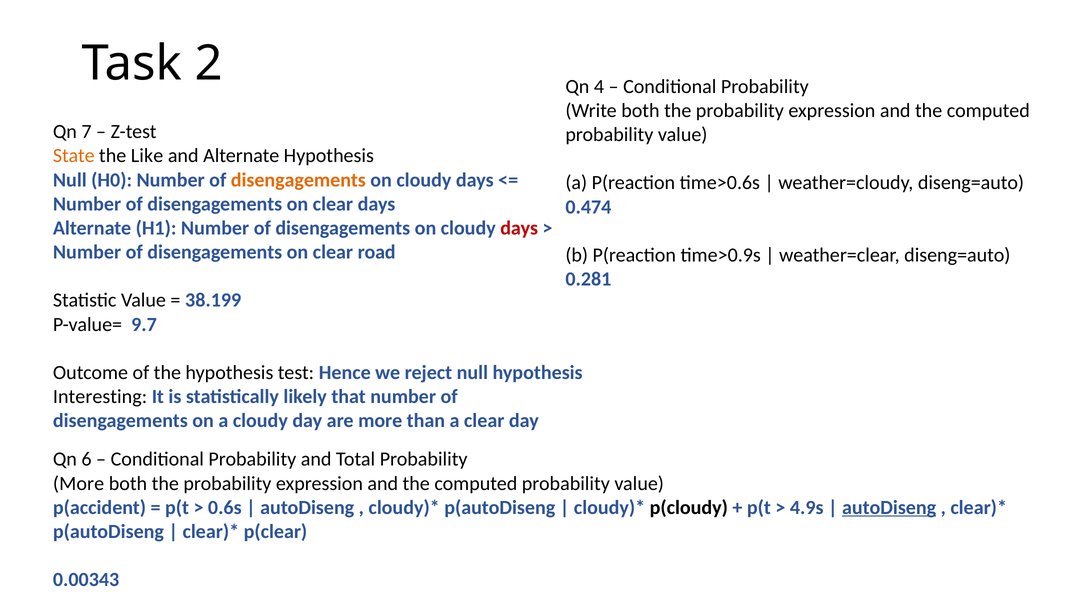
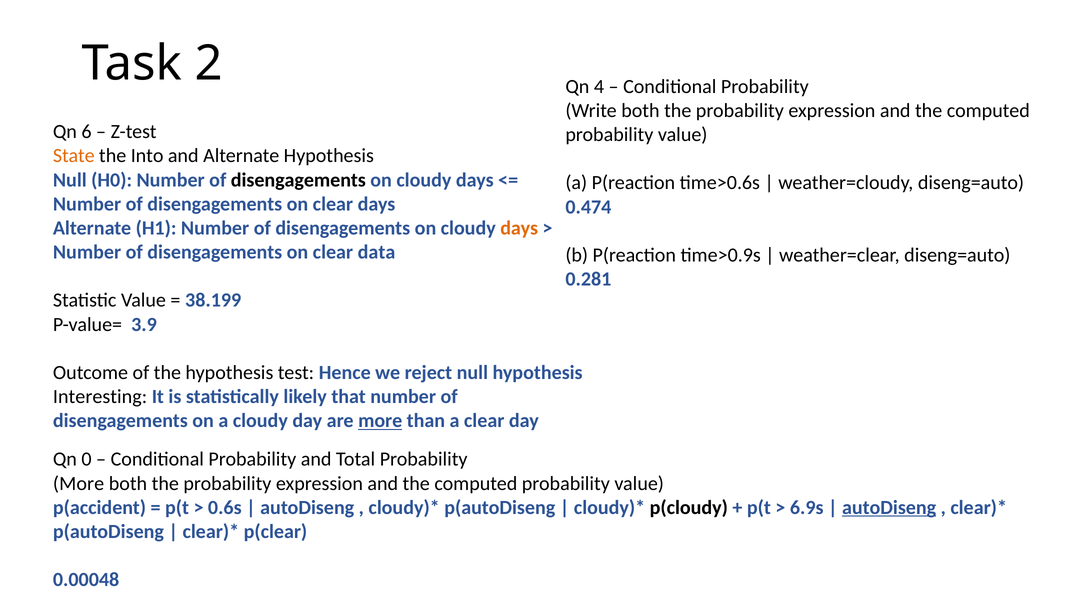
7: 7 -> 6 (86, 132)
Like: Like -> Into (147, 156)
disengagements colour: orange -> black (298, 180)
days colour: red -> orange (519, 228)
road: road -> data (376, 252)
9.7: 9.7 -> 3.9 (144, 324)
more underline: none -> present (380, 421)
6: 6 -> 0 (86, 459)
4.9s: 4.9s -> 6.9s (807, 507)
0.00343: 0.00343 -> 0.00048 (86, 580)
